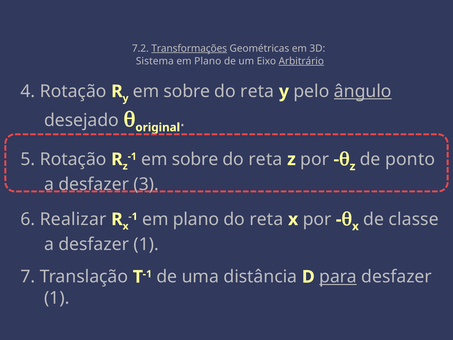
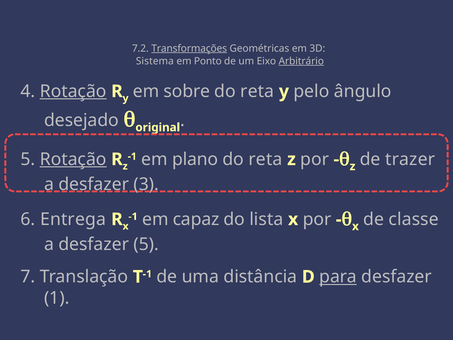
Plano: Plano -> Ponto (208, 61)
Rotação underline: none -> present (73, 91)
ângulo underline: present -> none (363, 91)
Rotação underline: none -> present (73, 159)
sobre: sobre -> plano (195, 159)
ponto: ponto -> trazer (410, 159)
Realizar: Realizar -> Entrega (73, 219)
plano: plano -> capaz (196, 219)
reta: reta -> lista (266, 219)
a desfazer 1: 1 -> 5 (146, 244)
